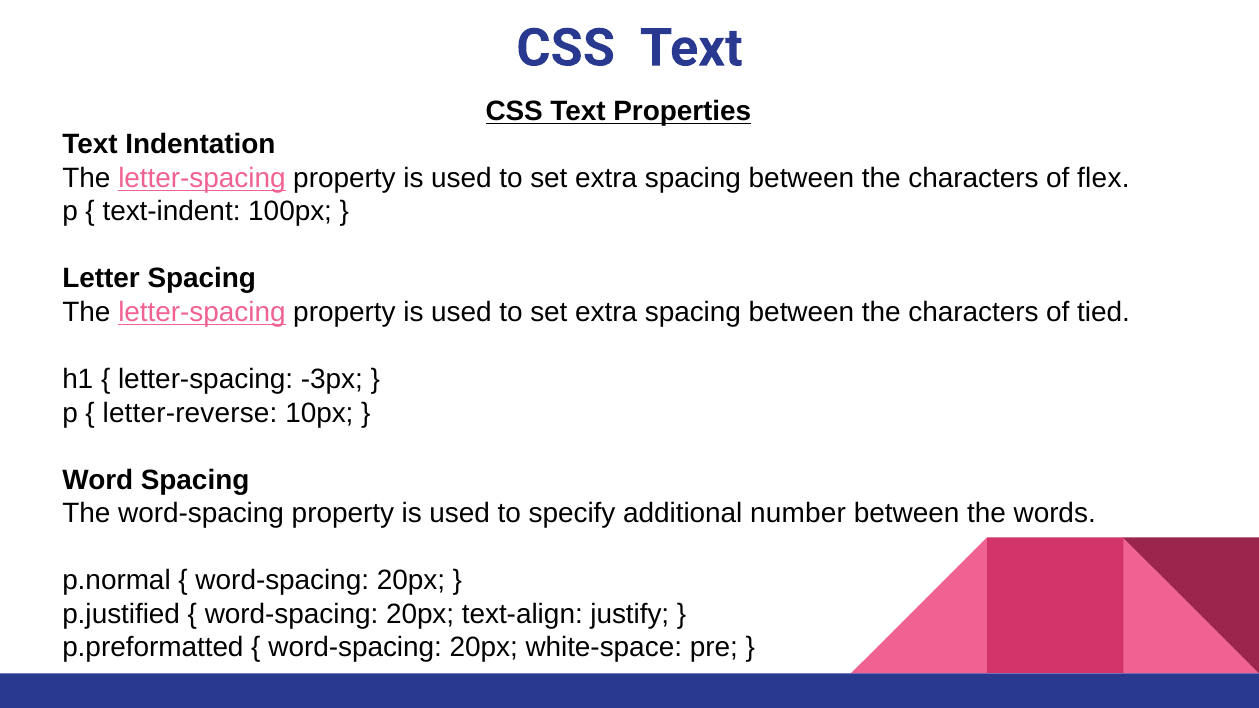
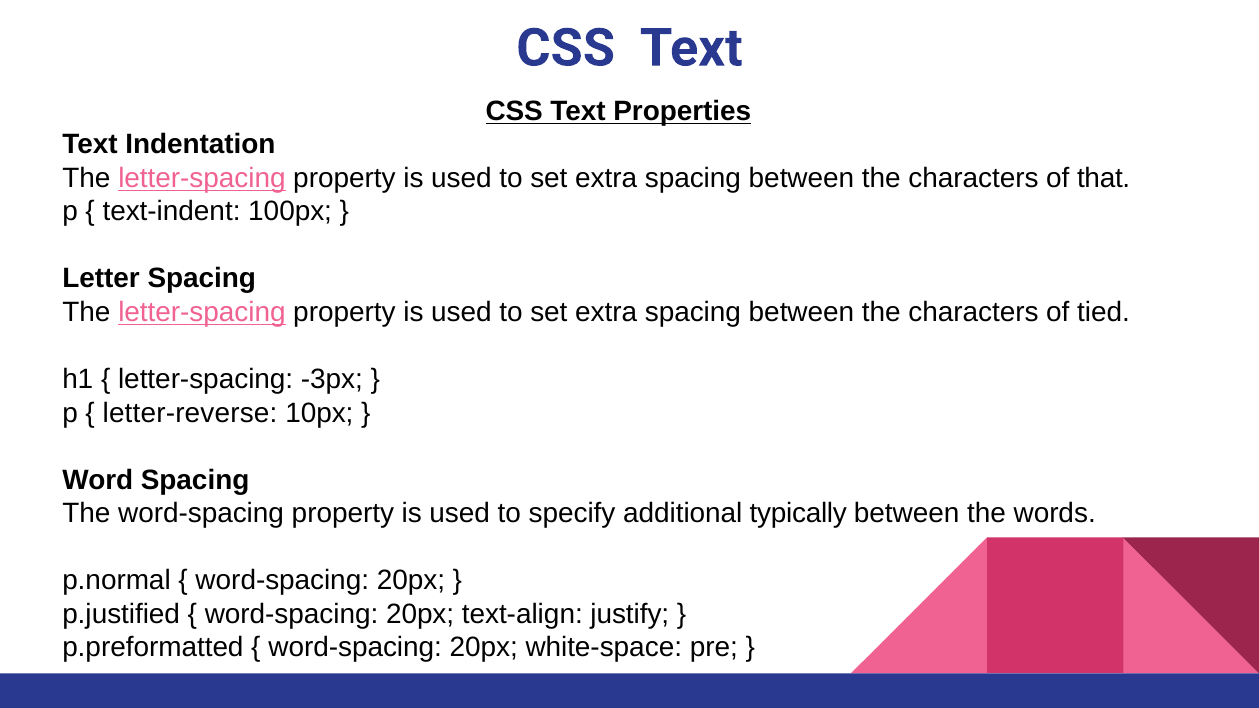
flex: flex -> that (1104, 178)
number: number -> typically (798, 514)
